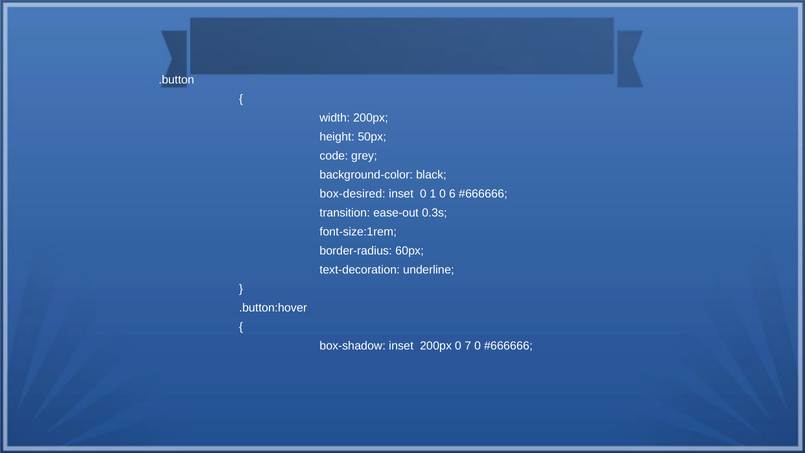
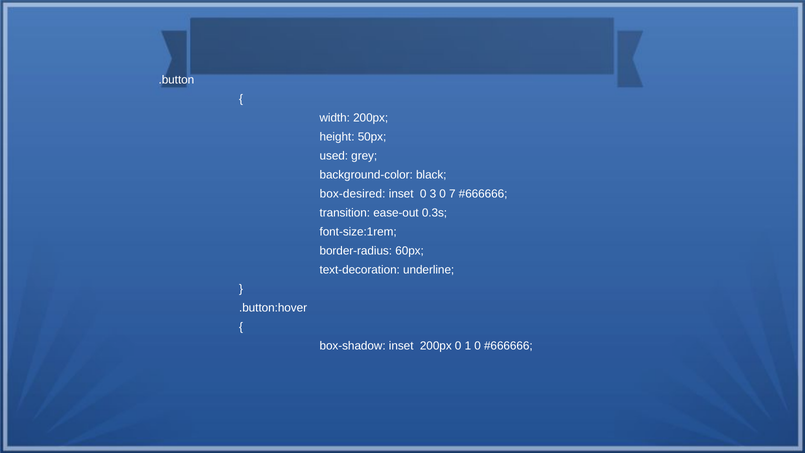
code: code -> used (334, 156)
1: 1 -> 3 (433, 194)
6: 6 -> 7 (452, 194)
7: 7 -> 1 (468, 346)
